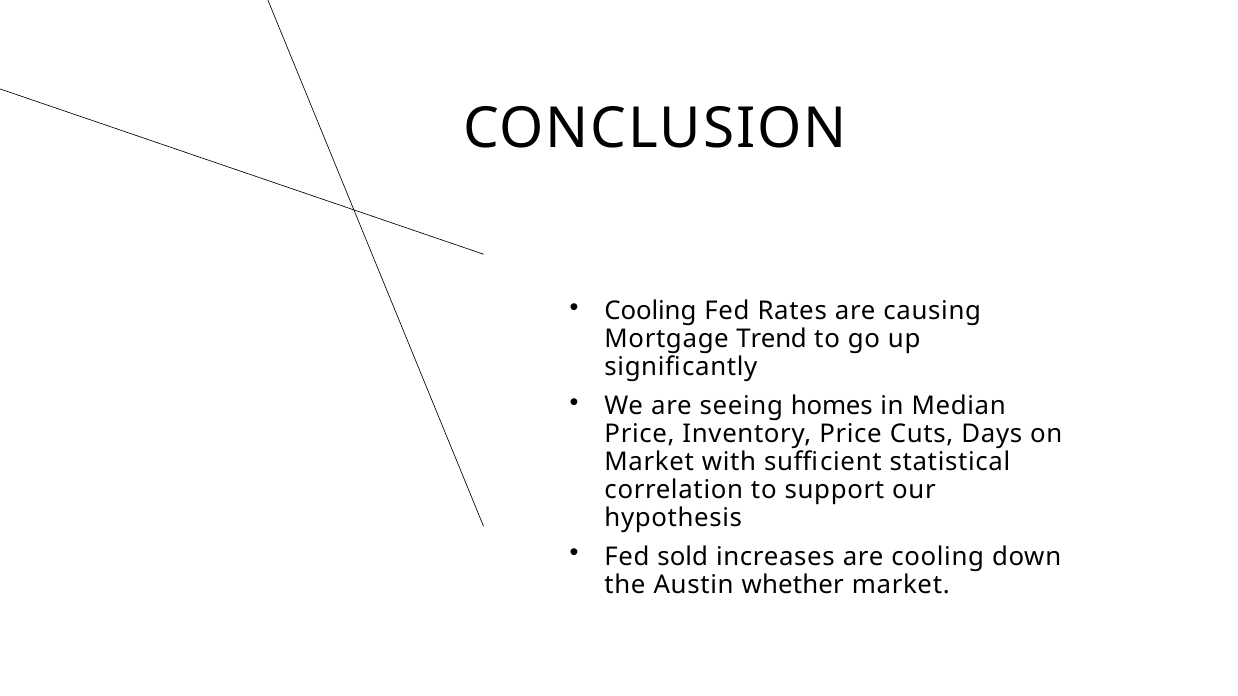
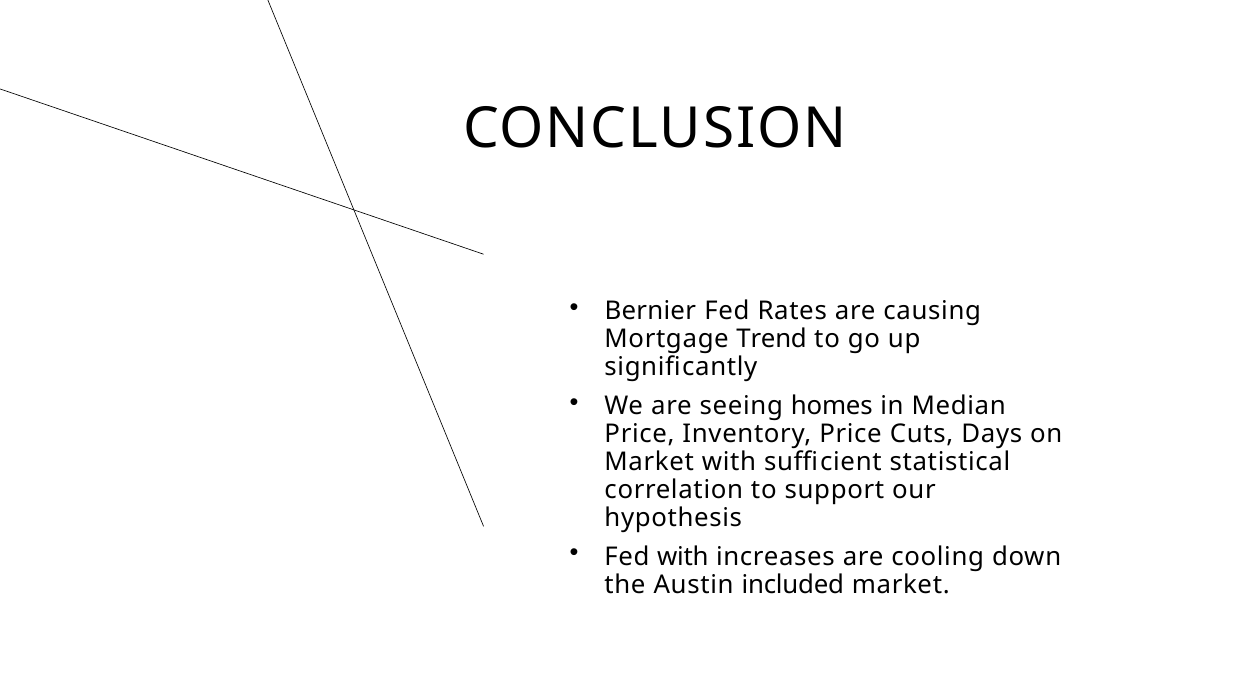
Cooling: Cooling -> Bernier (650, 311)
Fed sold: sold -> with (683, 557)
whether: whether -> included (793, 585)
